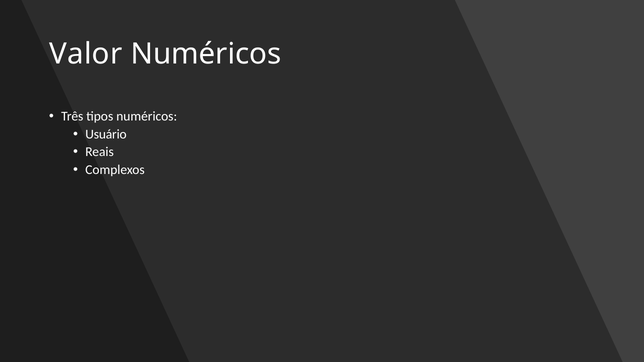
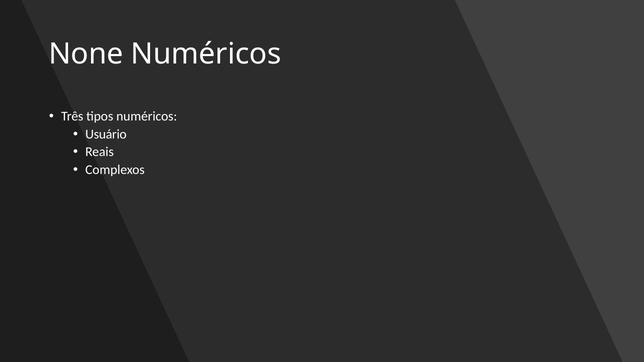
Valor: Valor -> None (86, 54)
